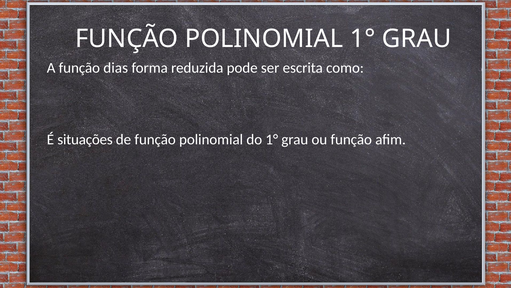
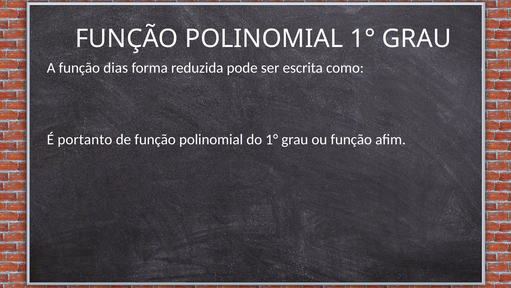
situações: situações -> portanto (85, 139)
